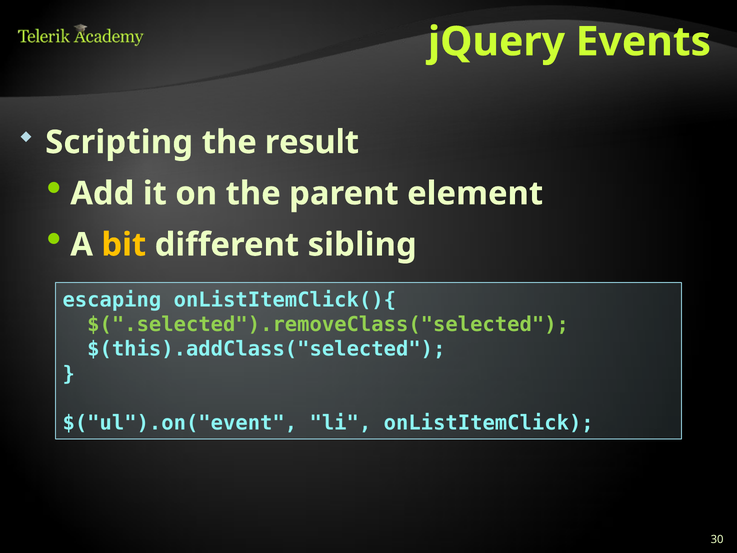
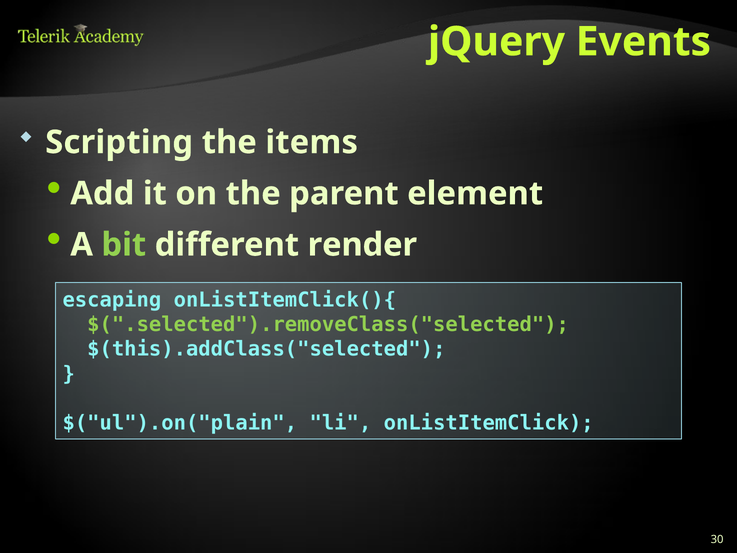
result: result -> items (312, 142)
bit colour: yellow -> light green (124, 245)
sibling: sibling -> render (362, 245)
$("ul").on("event: $("ul").on("event -> $("ul").on("plain (180, 423)
